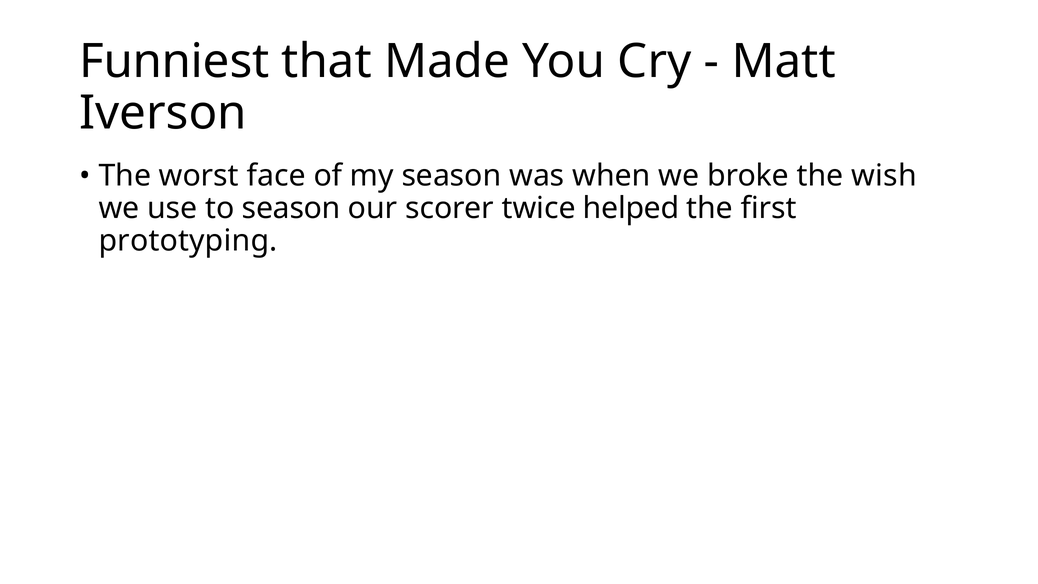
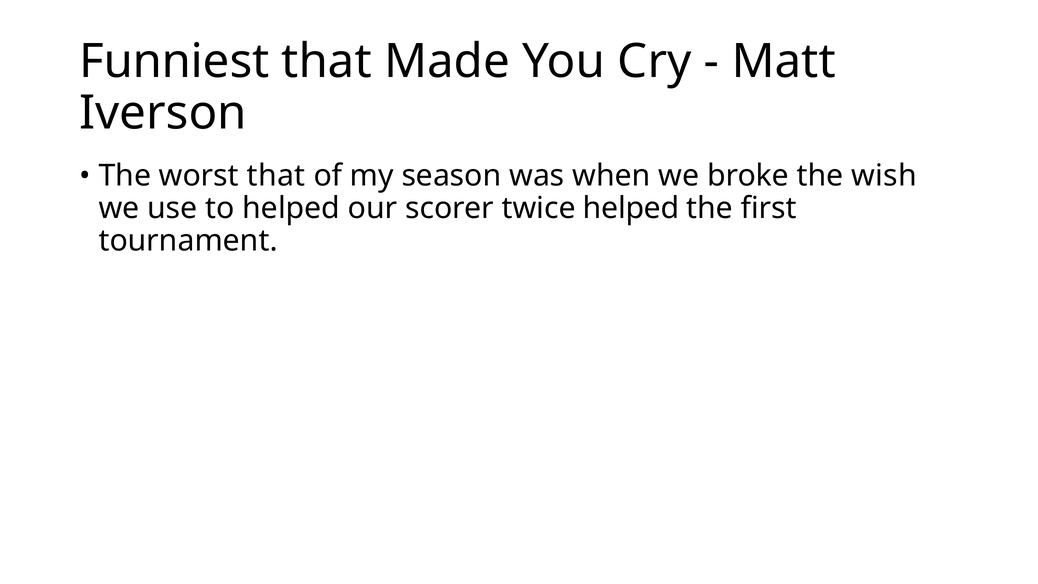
worst face: face -> that (276, 175)
to season: season -> helped (291, 208)
prototyping: prototyping -> tournament (188, 241)
